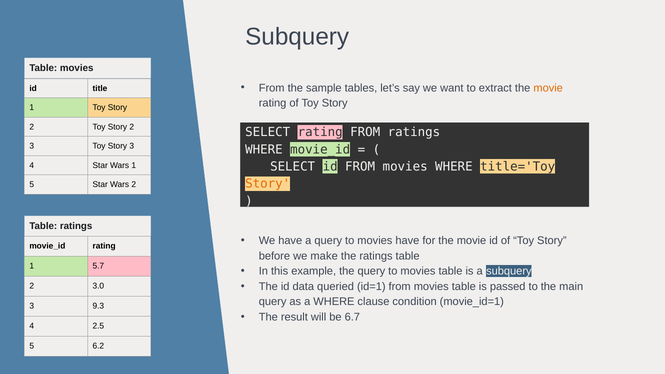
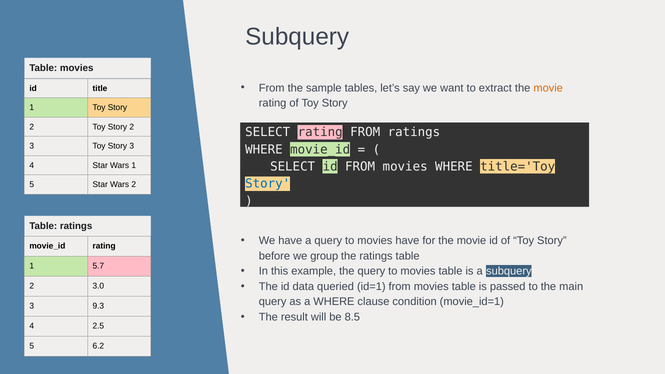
Story colour: orange -> blue (268, 184)
make: make -> group (324, 256)
6.7: 6.7 -> 8.5 (352, 317)
